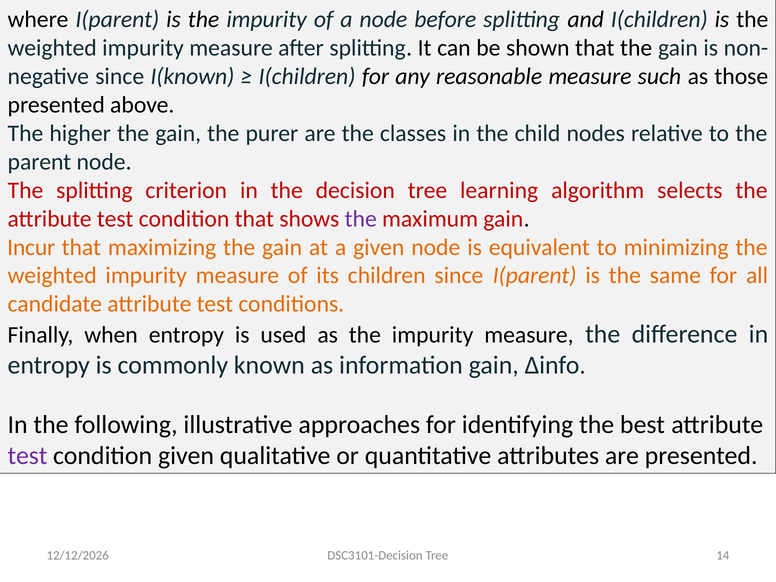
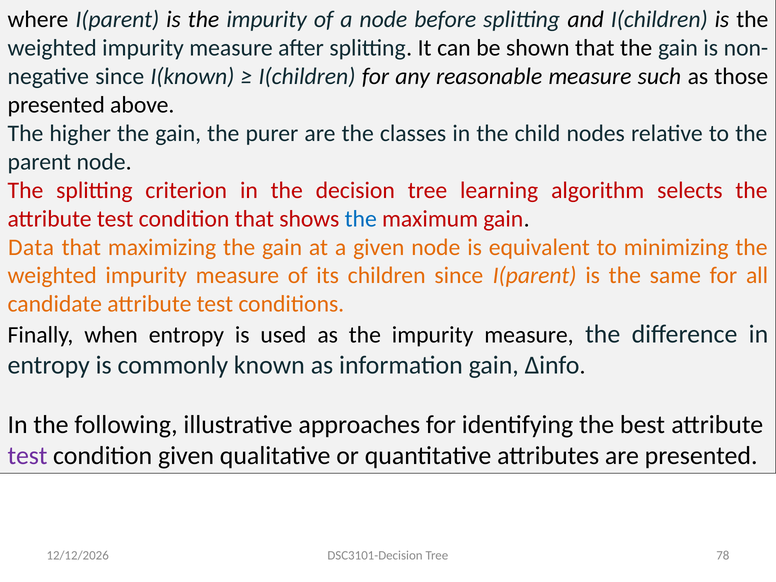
the colour: purple -> blue (361, 219)
Incur: Incur -> Data (31, 247)
14: 14 -> 78 (723, 556)
